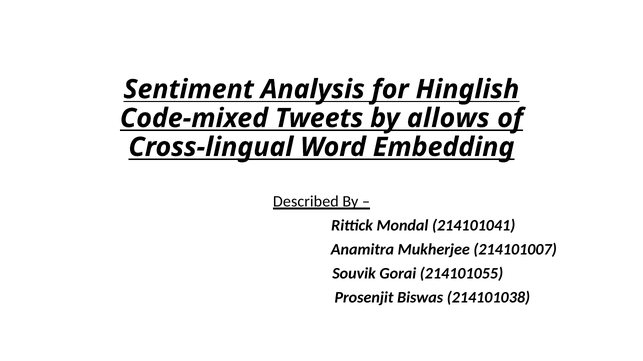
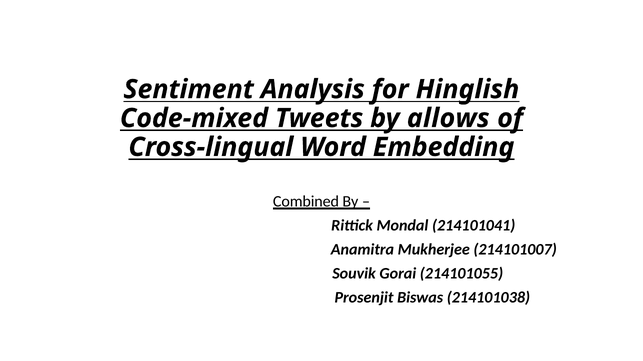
Described: Described -> Combined (306, 202)
